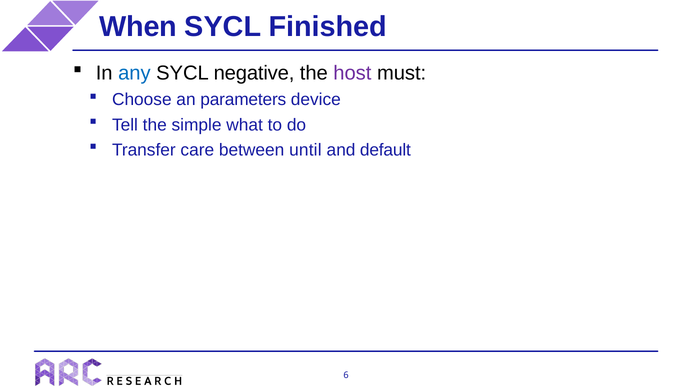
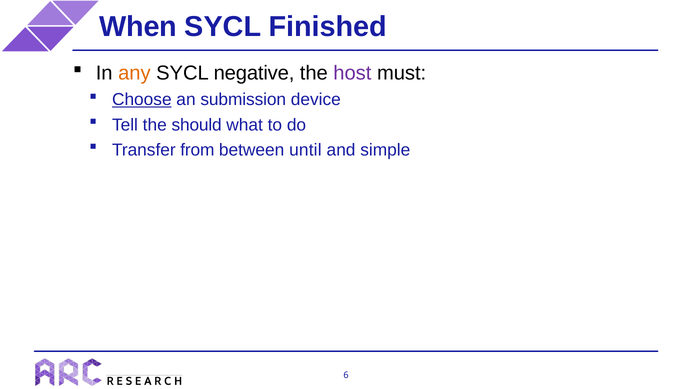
any colour: blue -> orange (134, 73)
Choose underline: none -> present (142, 100)
parameters: parameters -> submission (243, 100)
simple: simple -> should (197, 125)
care: care -> from (197, 150)
default: default -> simple (385, 150)
